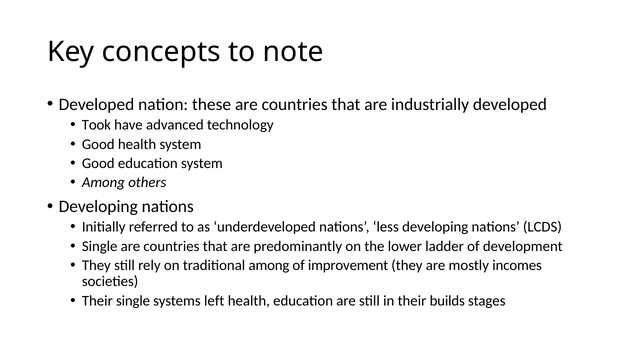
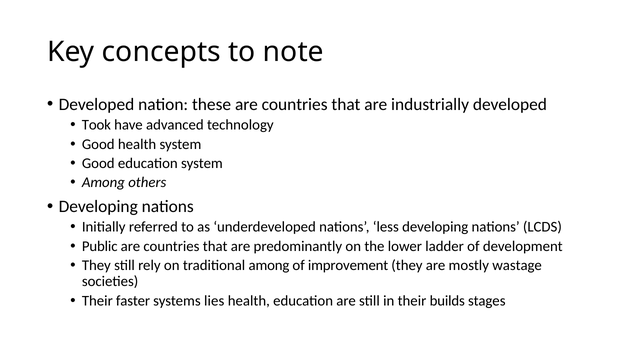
Single: Single -> Public (100, 246)
incomes: incomes -> wastage (517, 265)
Their single: single -> faster (133, 300)
left: left -> lies (214, 300)
